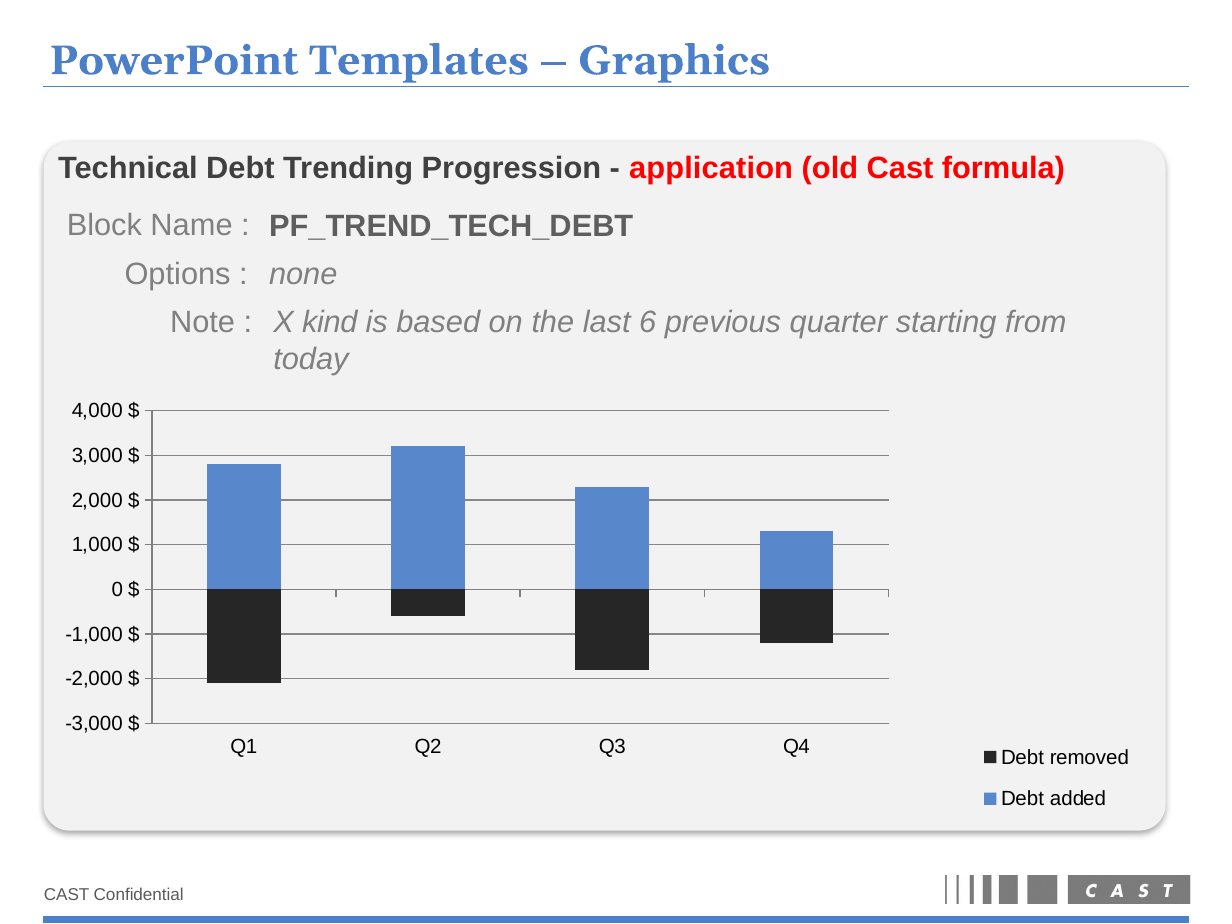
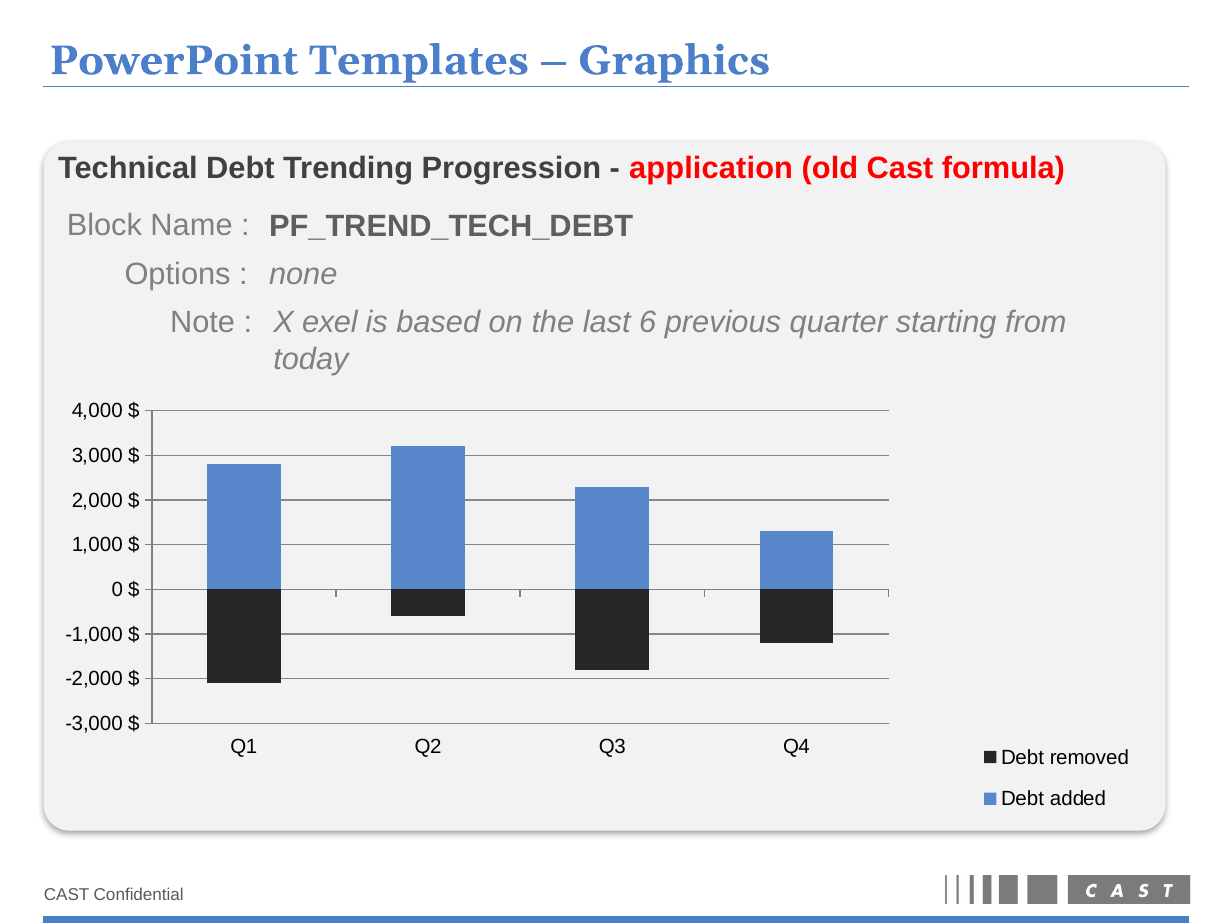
kind: kind -> exel (330, 322)
